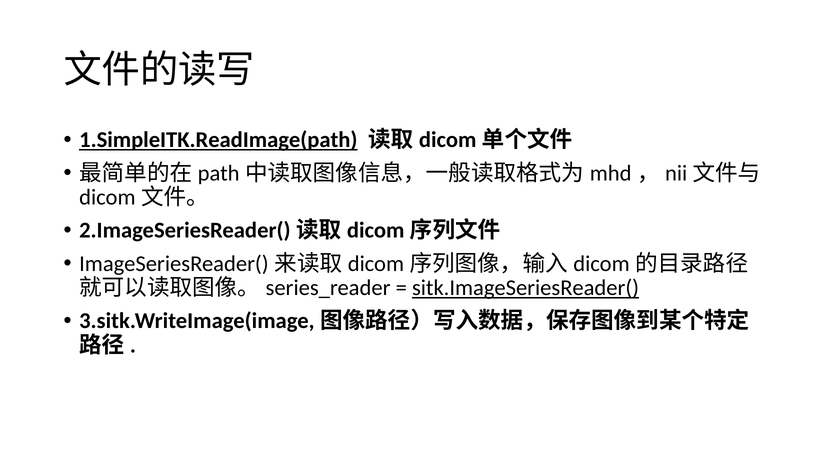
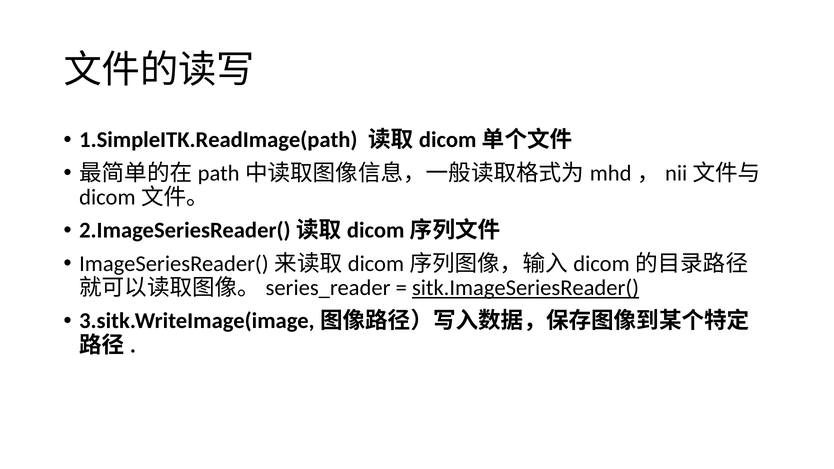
1.SimpleITK.ReadImage(path underline: present -> none (218, 140)
